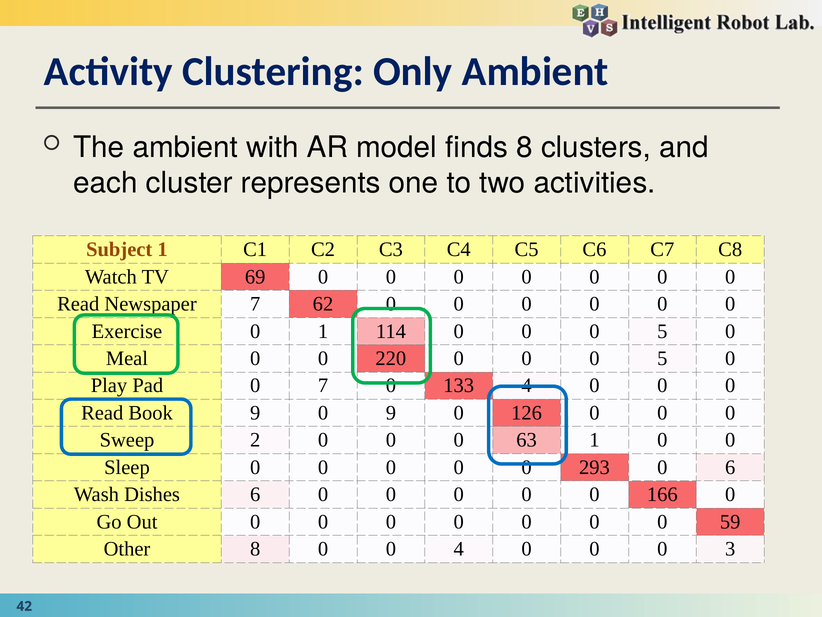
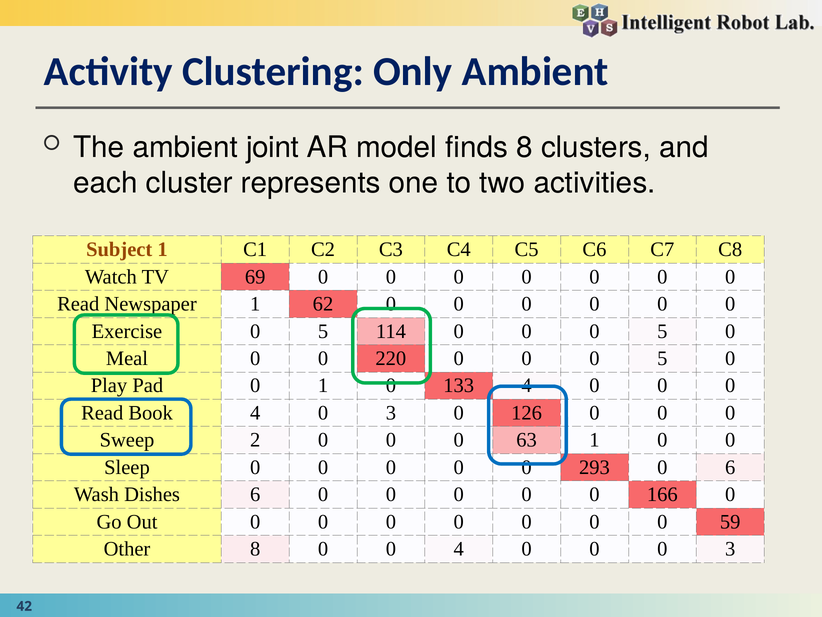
with: with -> joint (273, 147)
Newspaper 7: 7 -> 1 (255, 304)
Exercise 0 1: 1 -> 5 (323, 331)
0 7: 7 -> 1 (323, 385)
Book 9: 9 -> 4 (255, 413)
9: 9 -> 3 (391, 413)
